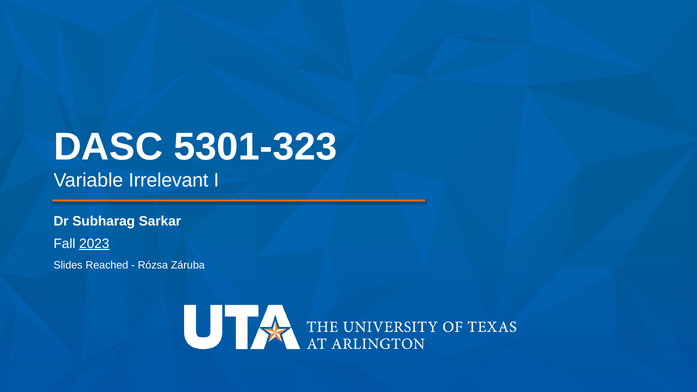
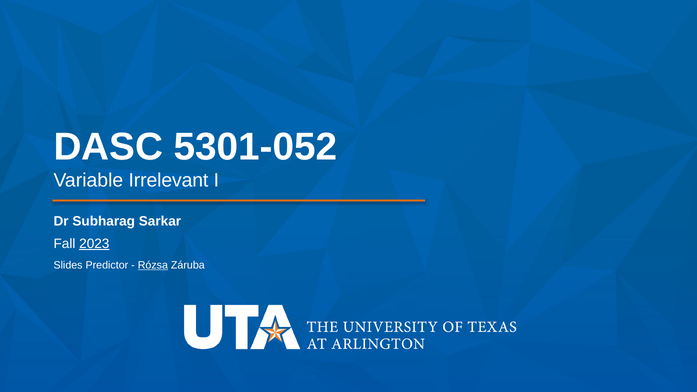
5301-323: 5301-323 -> 5301-052 (256, 147)
Reached: Reached -> Predictor (107, 265)
Rózsa underline: none -> present (153, 265)
